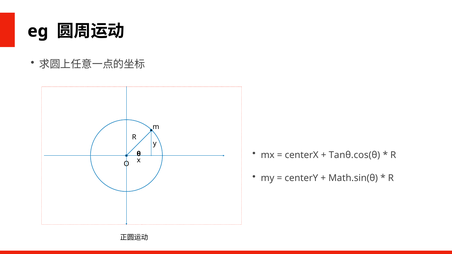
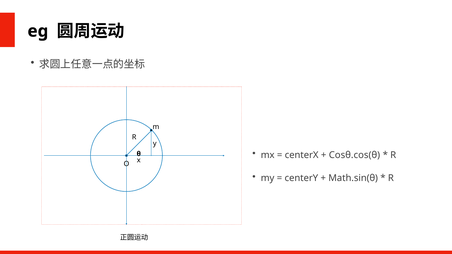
Tanθ.cos(θ: Tanθ.cos(θ -> Cosθ.cos(θ (354, 155)
